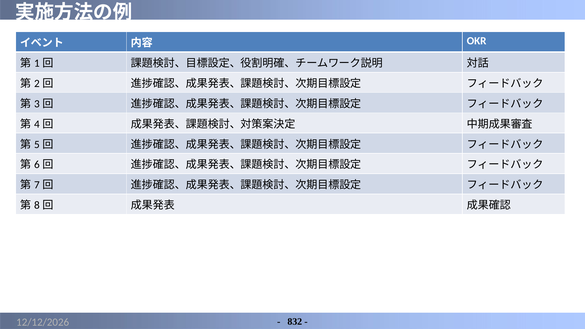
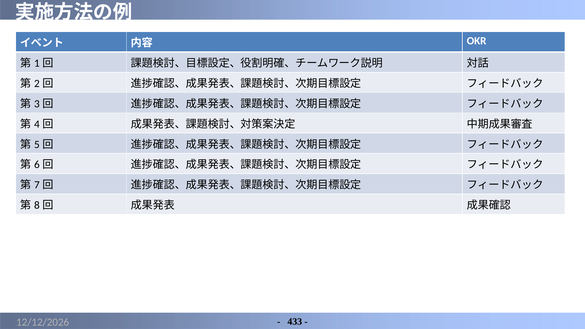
832: 832 -> 433 (295, 322)
